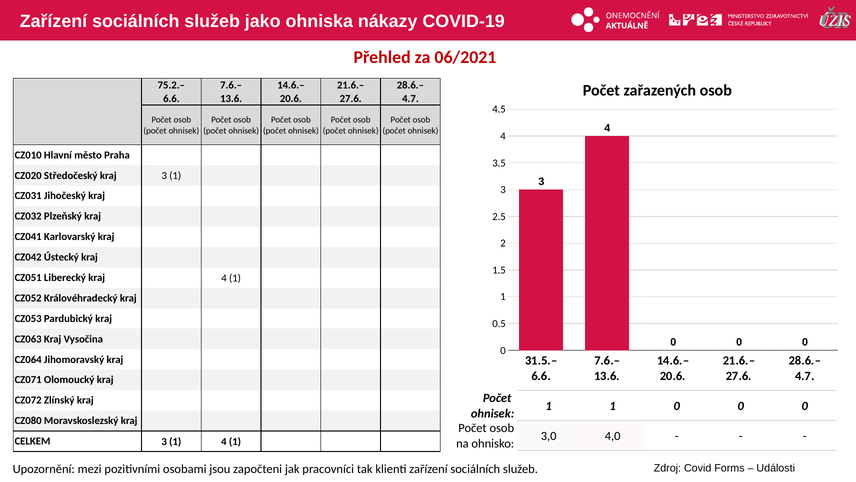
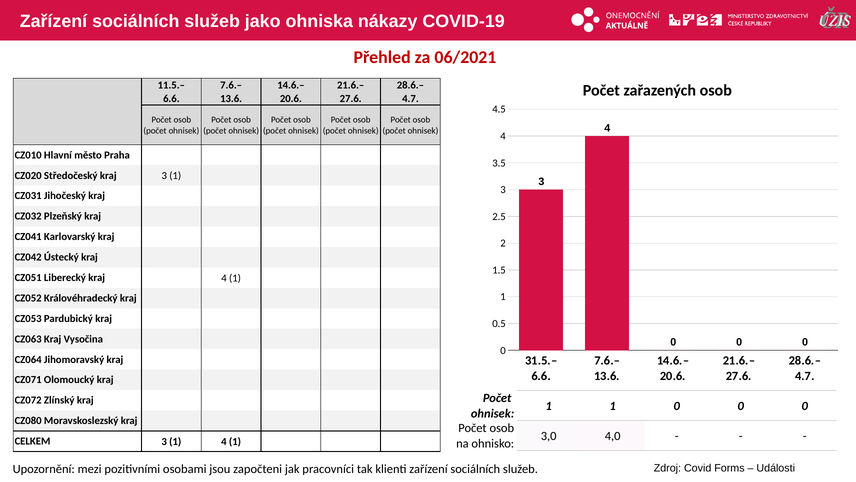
75.2.–: 75.2.– -> 11.5.– (171, 85)
